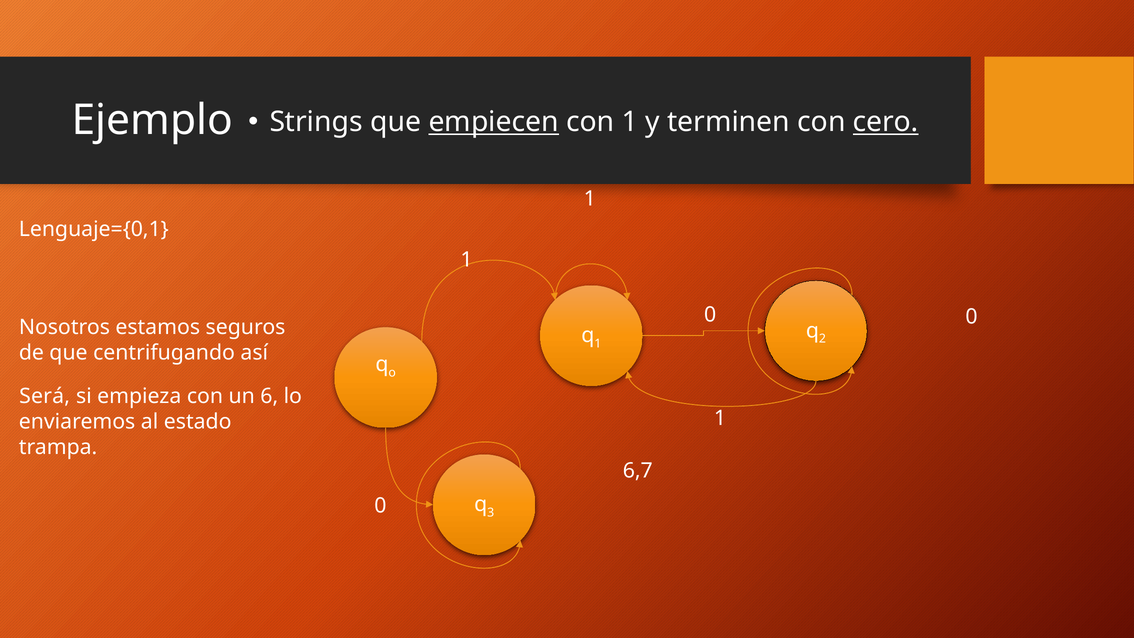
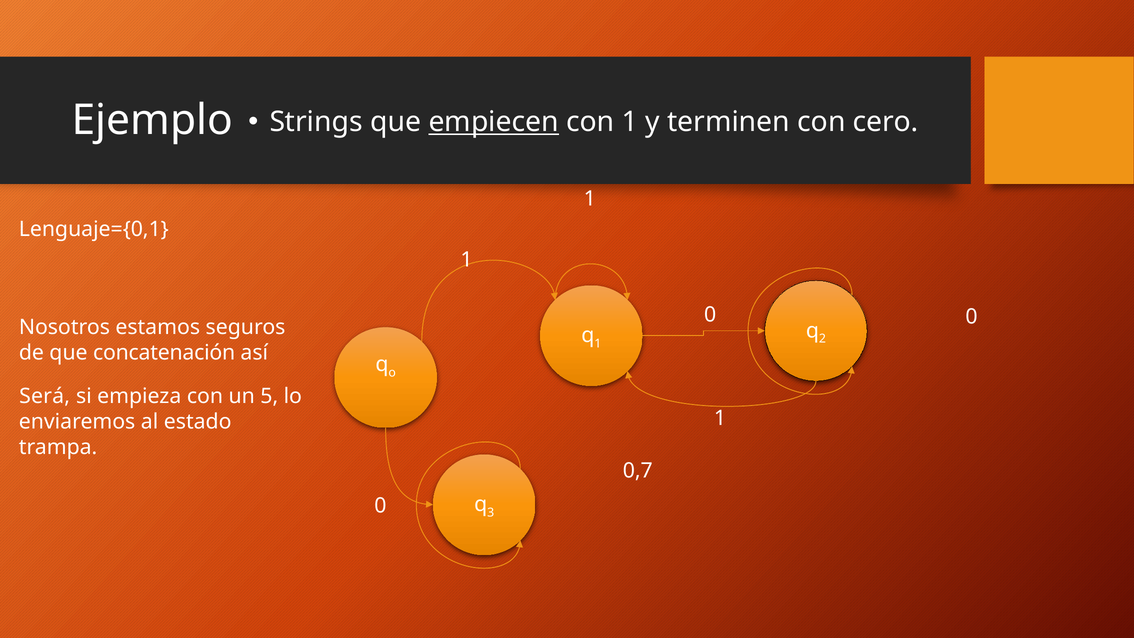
cero underline: present -> none (886, 122)
centrifugando: centrifugando -> concatenación (164, 353)
6: 6 -> 5 (269, 396)
6,7: 6,7 -> 0,7 (638, 471)
